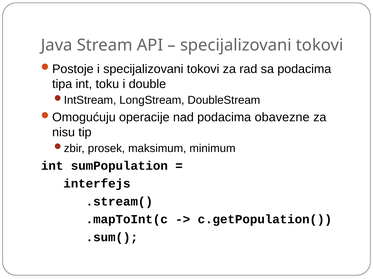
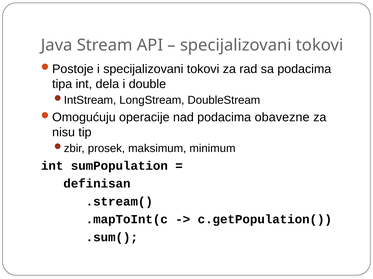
toku: toku -> dela (107, 84)
interfejs: interfejs -> definisan (97, 184)
